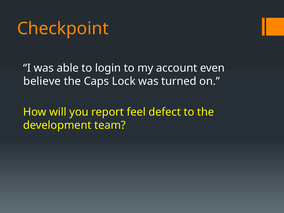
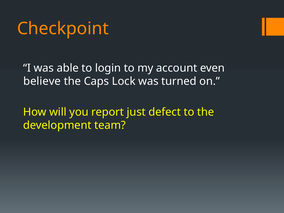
feel: feel -> just (136, 112)
